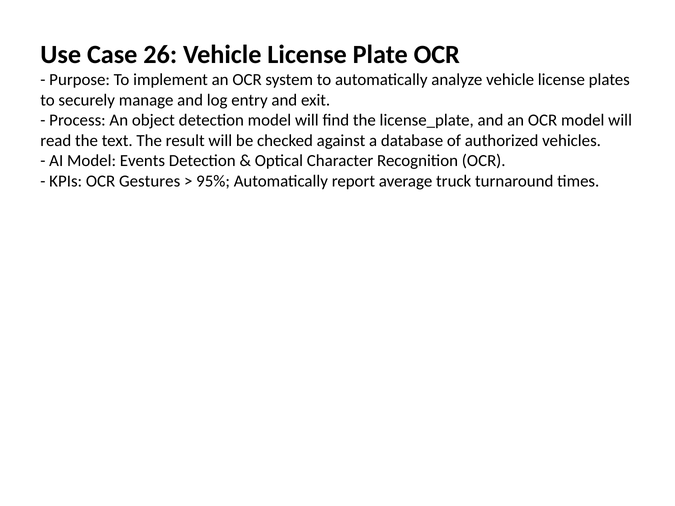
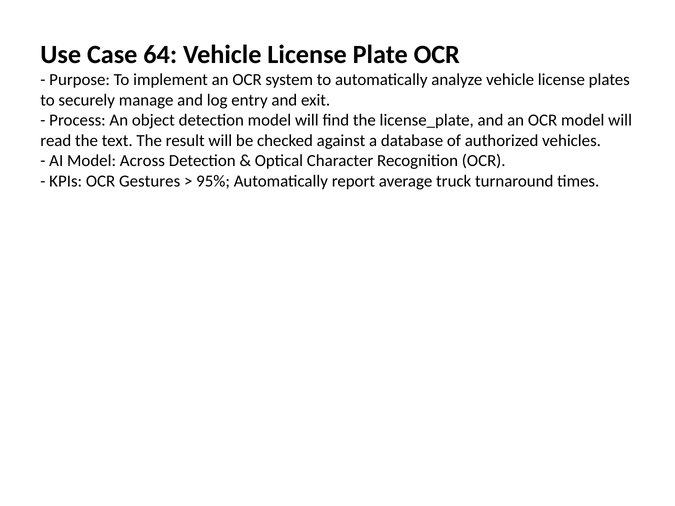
26: 26 -> 64 (160, 55)
Events: Events -> Across (142, 161)
